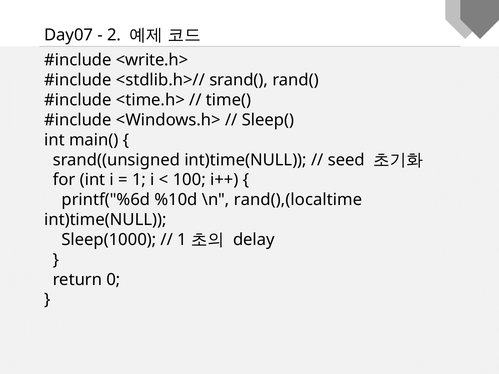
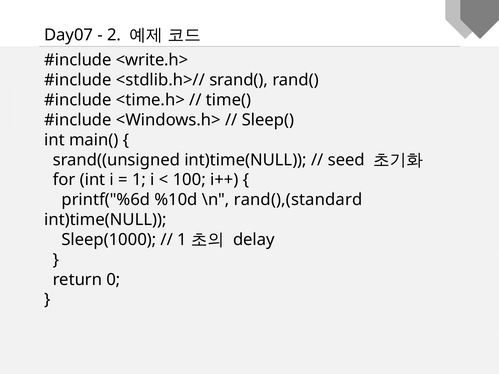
rand(),(localtime: rand(),(localtime -> rand(),(standard (298, 200)
